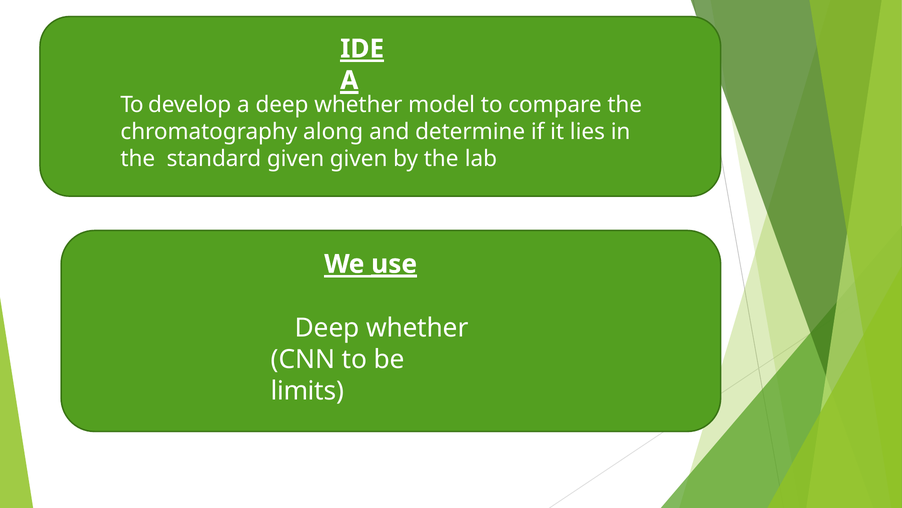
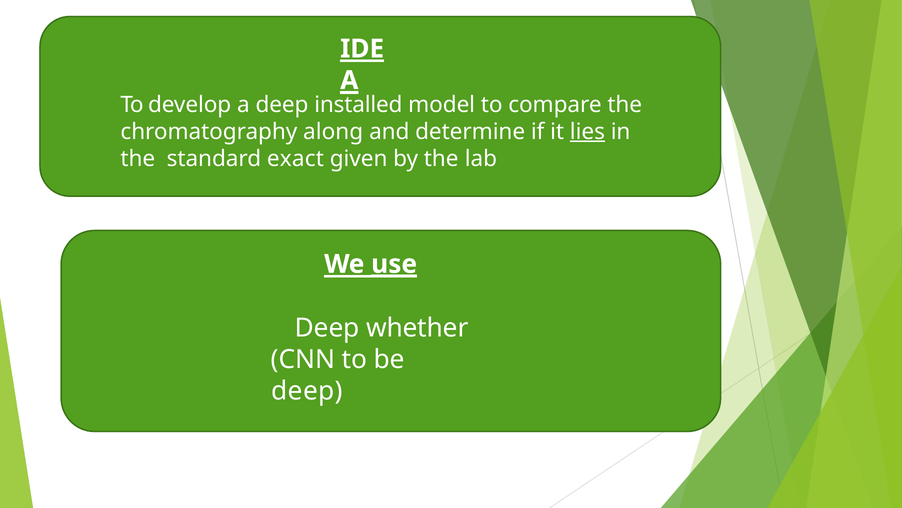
a deep whether: whether -> installed (358, 104)
lies underline: none -> present (587, 132)
standard given: given -> exact (295, 159)
limits: limits -> deep (307, 391)
